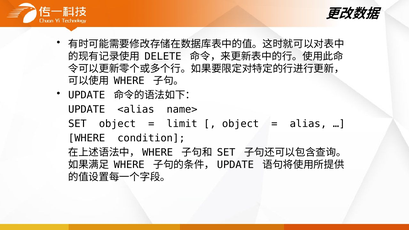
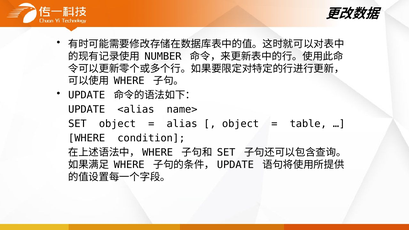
DELETE: DELETE -> NUMBER (163, 56)
limit: limit -> alias (182, 124)
alias: alias -> table (308, 124)
